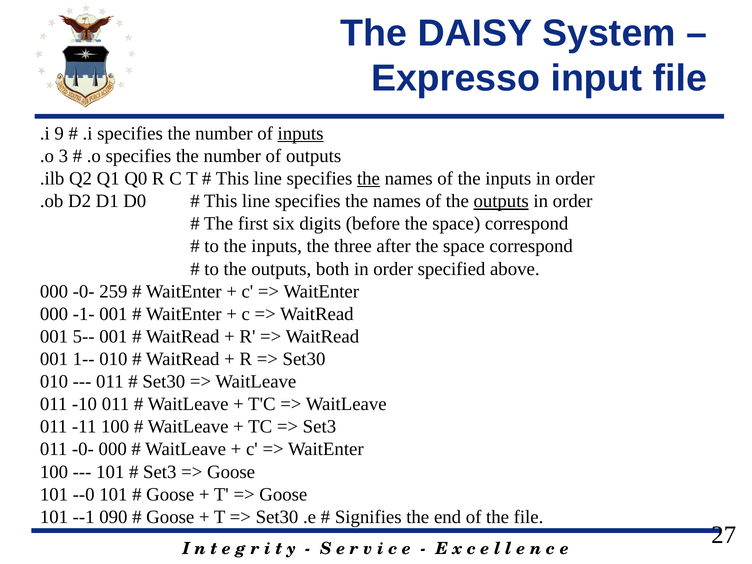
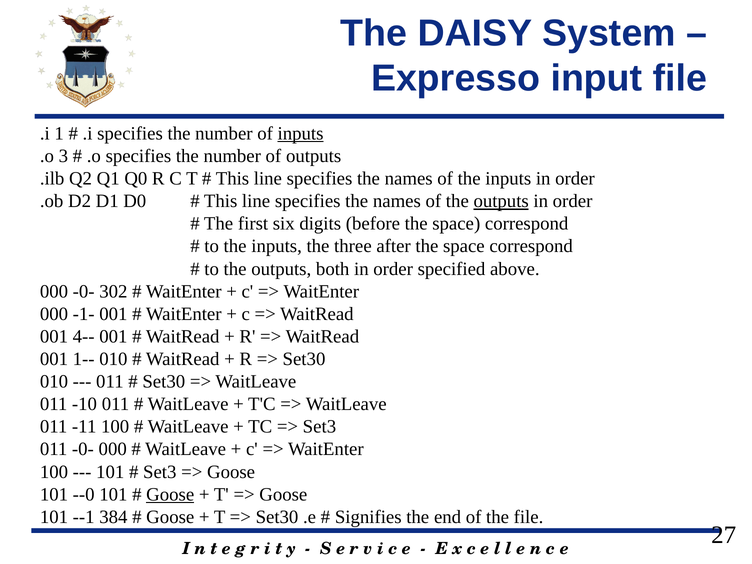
9: 9 -> 1 (59, 133)
the underline: present -> none (369, 179)
259: 259 -> 302 (113, 291)
5--: 5-- -> 4-- (84, 336)
Goose underline: none -> present (170, 494)
090: 090 -> 384 (113, 517)
